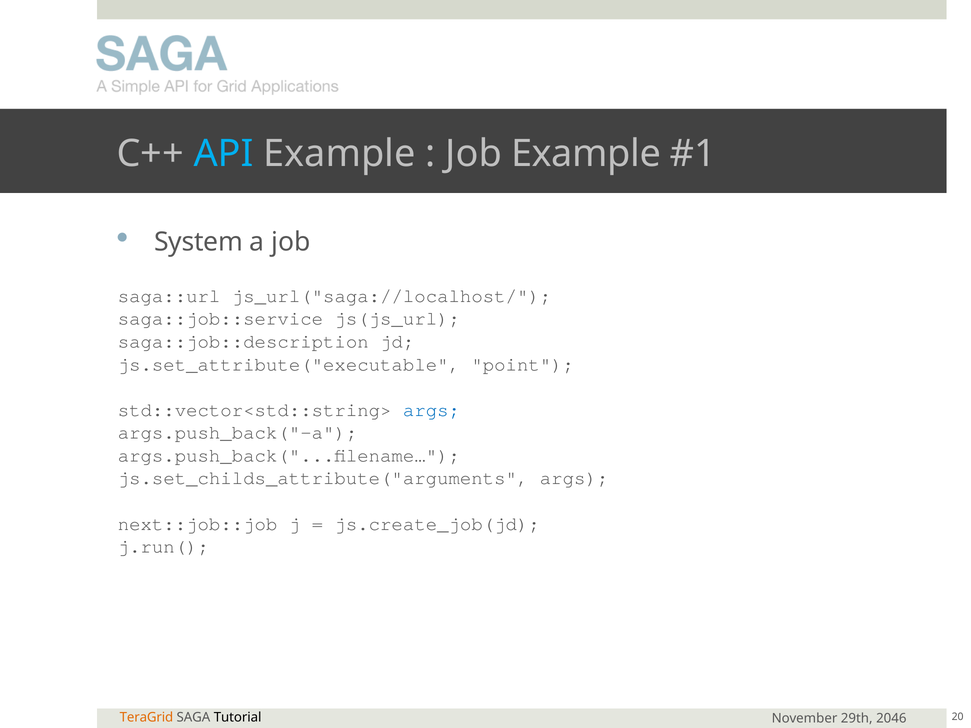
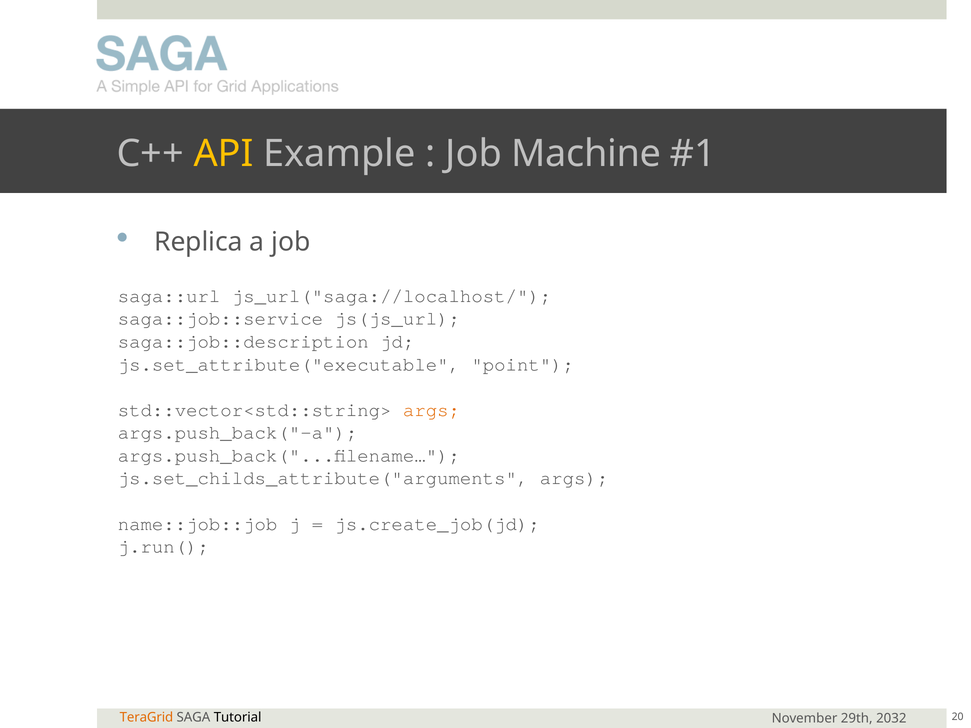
API colour: light blue -> yellow (224, 154)
Job Example: Example -> Machine (586, 154)
System: System -> Replica (198, 242)
args colour: blue -> orange (431, 410)
next::job::job: next::job::job -> name::job::job (198, 524)
2046: 2046 -> 2032 (891, 719)
